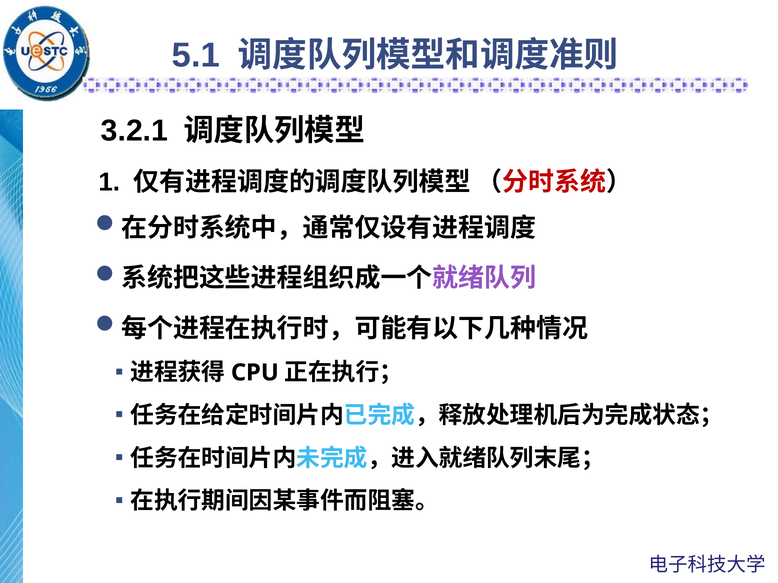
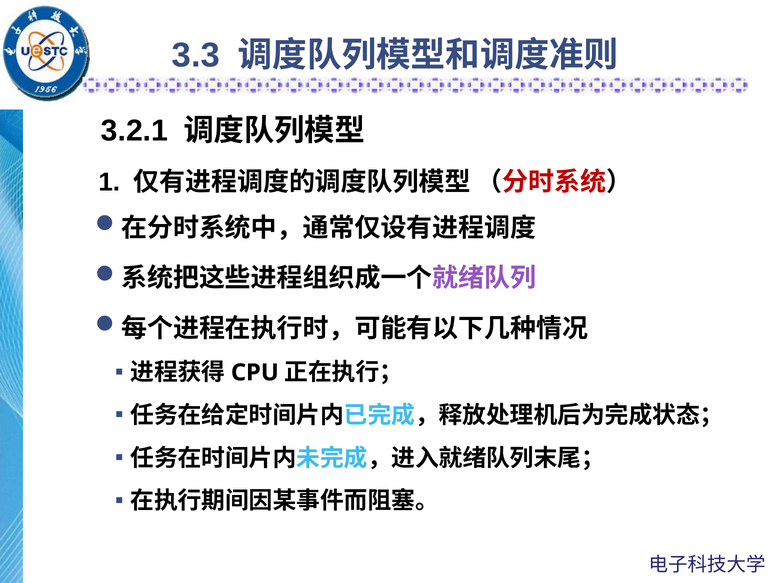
5.1: 5.1 -> 3.3 (196, 56)
